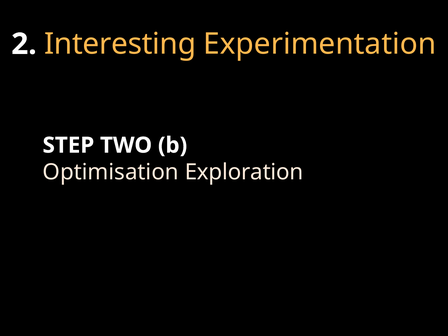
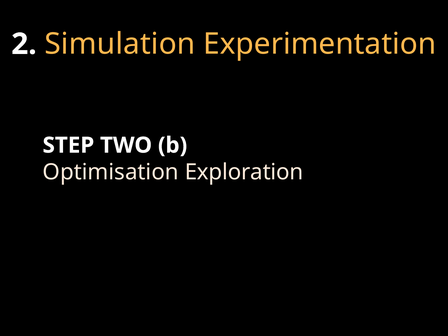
Interesting: Interesting -> Simulation (120, 44)
